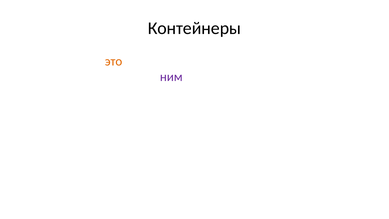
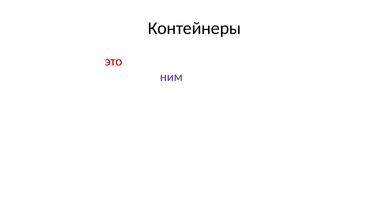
это colour: orange -> red (114, 61)
